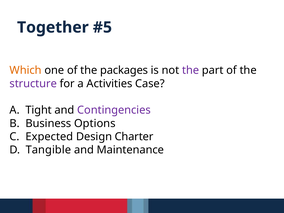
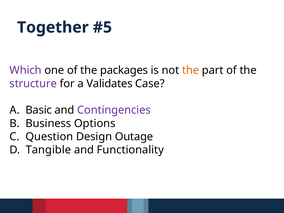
Which colour: orange -> purple (26, 70)
the colour: purple -> orange (191, 70)
Activities: Activities -> Validates (110, 84)
Tight: Tight -> Basic (39, 110)
Expected: Expected -> Question (49, 137)
Charter: Charter -> Outage (134, 137)
Maintenance: Maintenance -> Functionality (130, 150)
